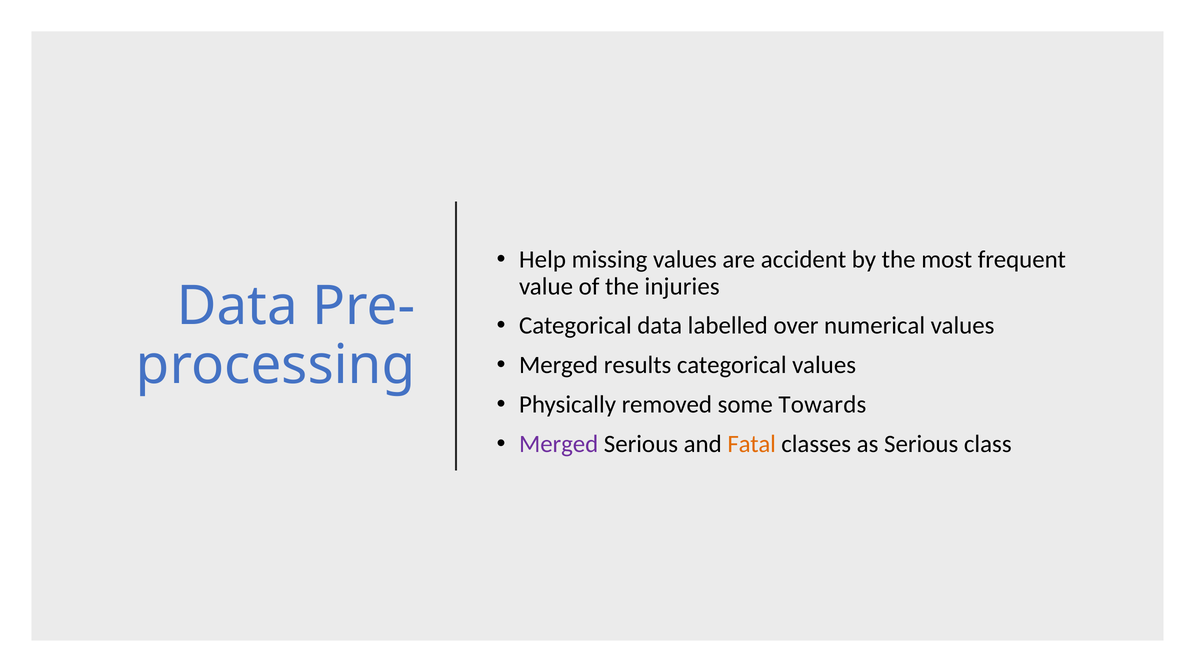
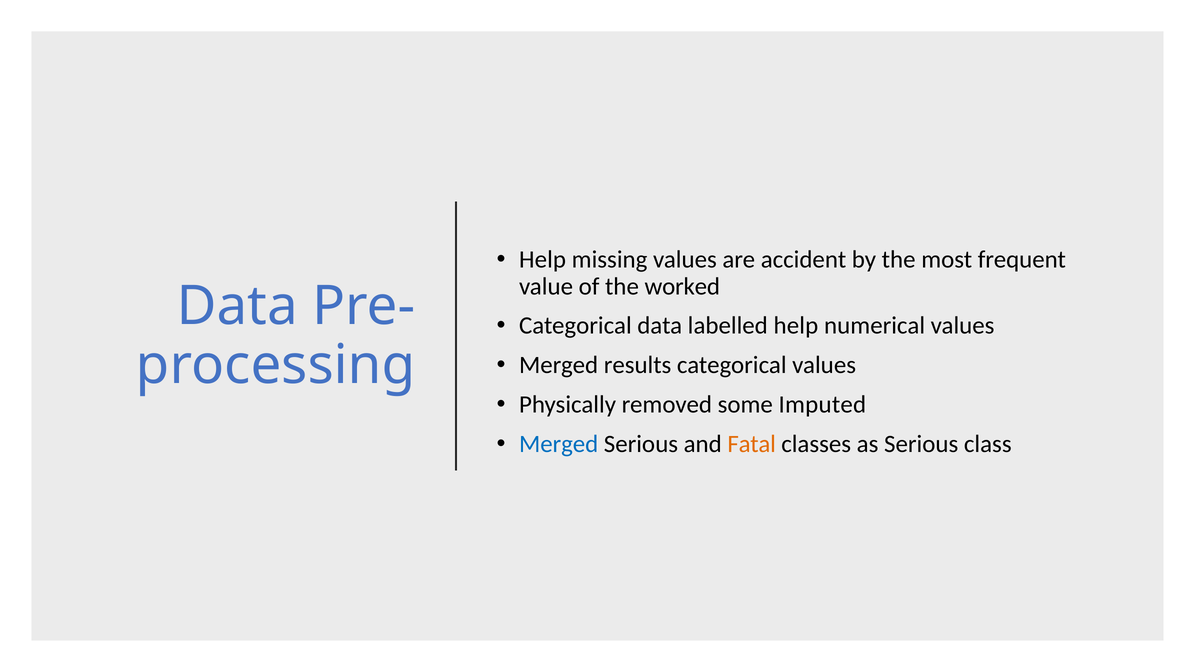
injuries: injuries -> worked (682, 286)
labelled over: over -> help (796, 326)
Towards: Towards -> Imputed (822, 405)
Merged colour: purple -> blue (559, 444)
